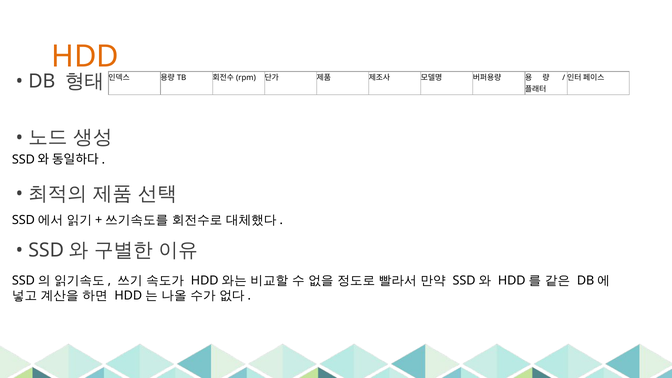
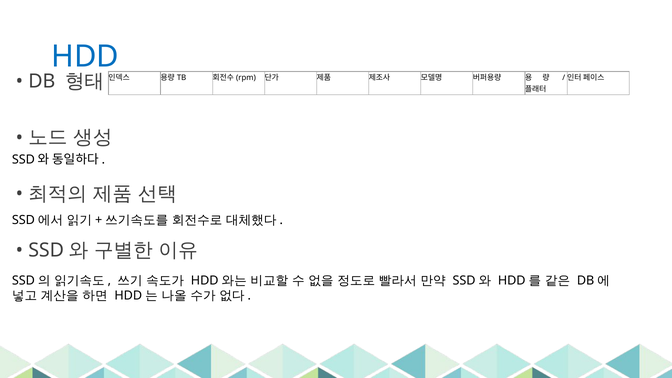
HDD colour: orange -> blue (85, 57)
